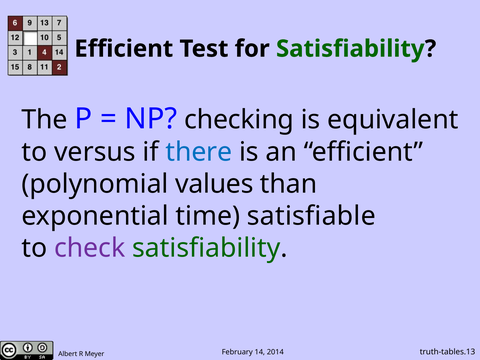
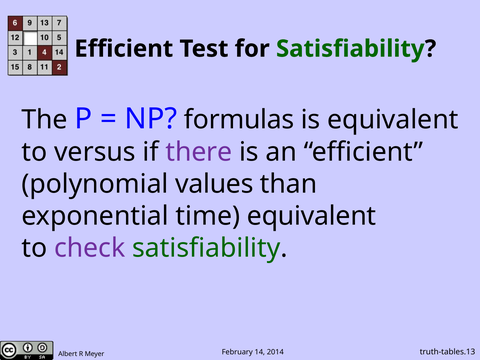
checking: checking -> formulas (239, 120)
there colour: blue -> purple (199, 152)
time satisfiable: satisfiable -> equivalent (312, 216)
